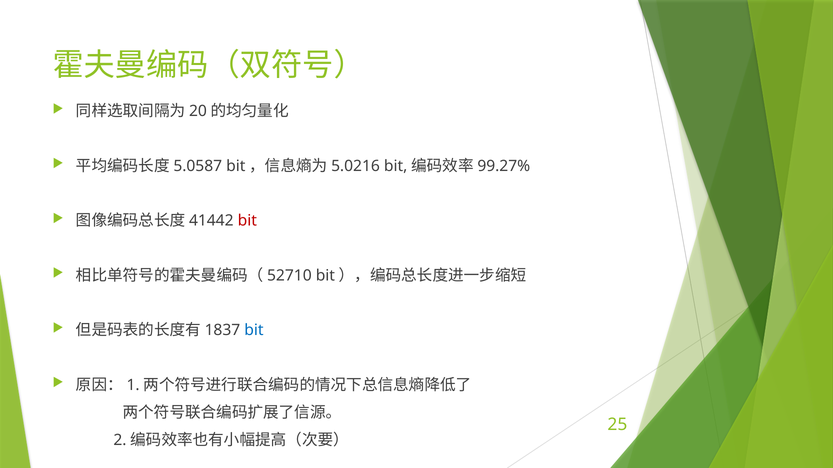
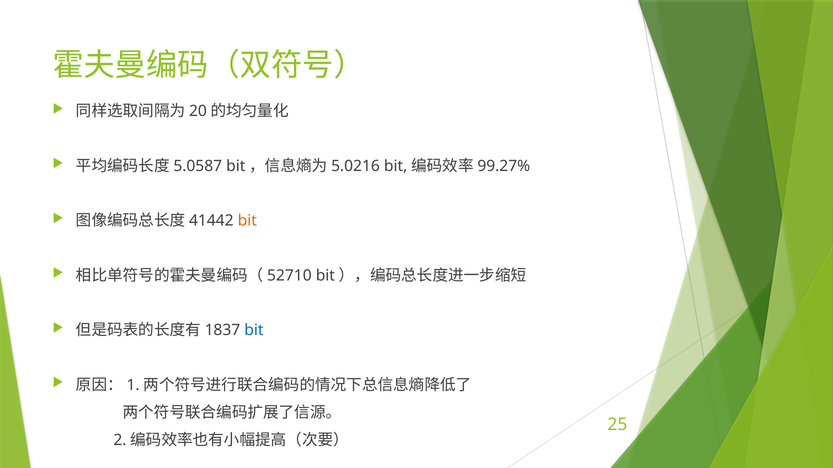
bit colour: red -> orange (247, 221)
